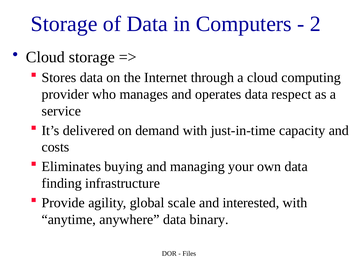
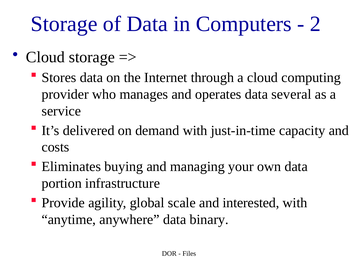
respect: respect -> several (291, 94)
finding: finding -> portion (62, 184)
